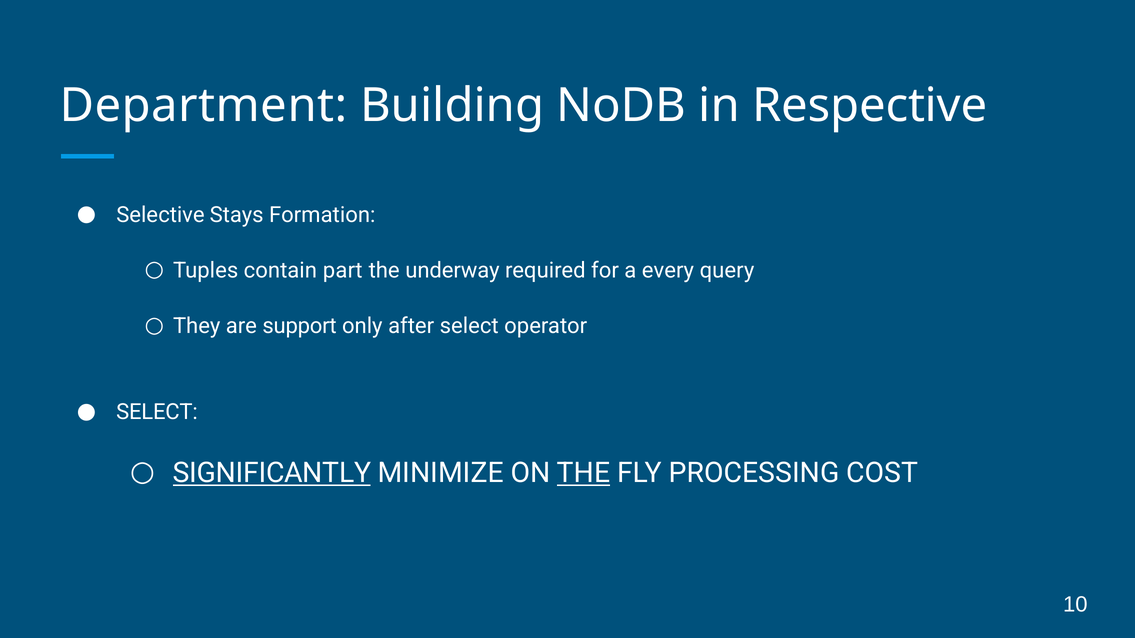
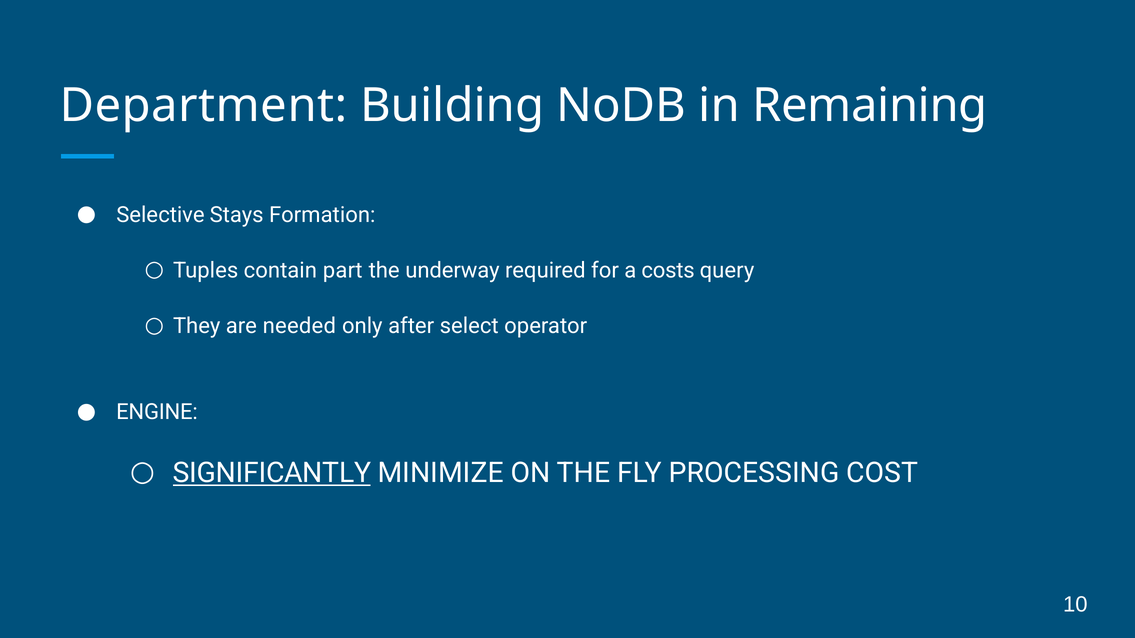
Respective: Respective -> Remaining (870, 106)
every: every -> costs (668, 271)
support: support -> needed (299, 326)
SELECT: SELECT -> ENGINE (157, 412)
THE underline: present -> none (584, 473)
